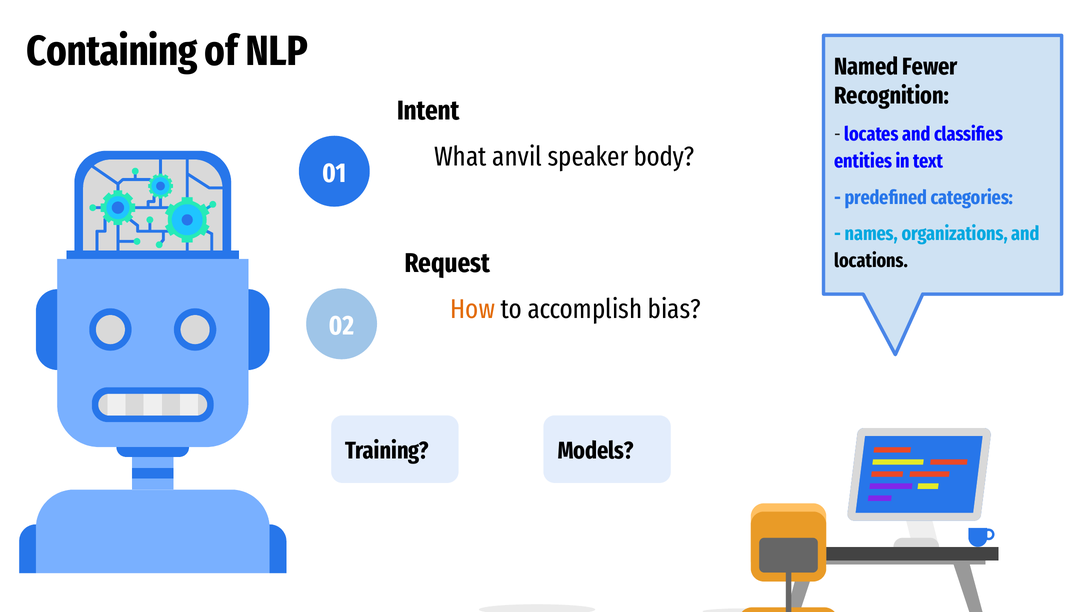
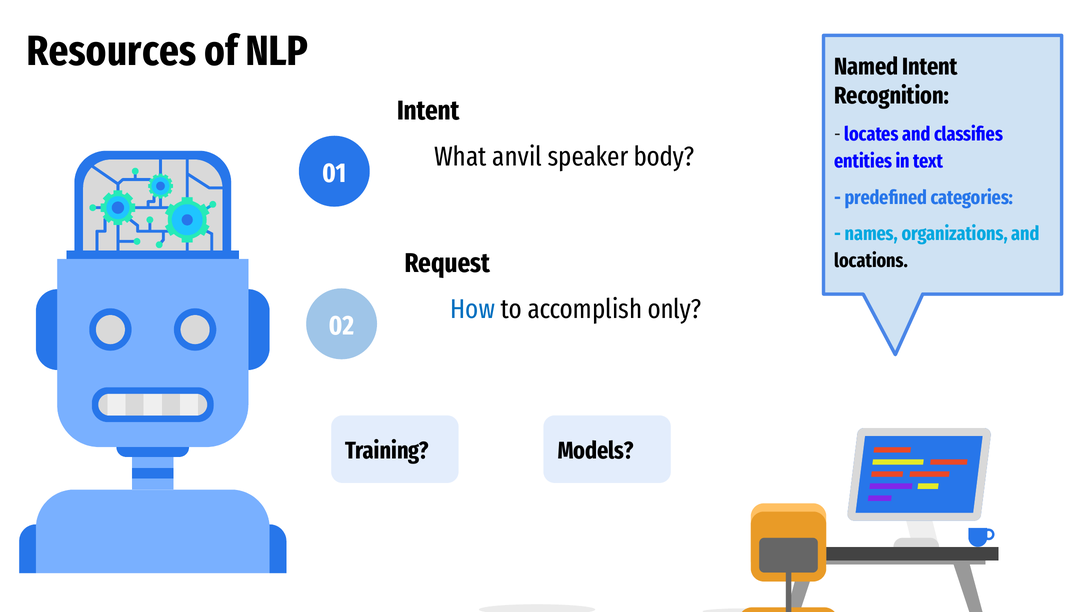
Containing: Containing -> Resources (111, 51)
Named Fewer: Fewer -> Intent (930, 67)
How colour: orange -> blue (473, 309)
bias: bias -> only (675, 309)
